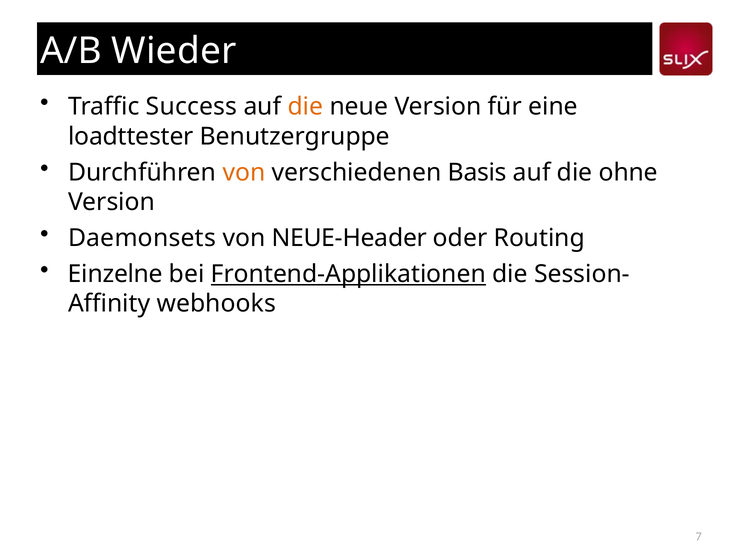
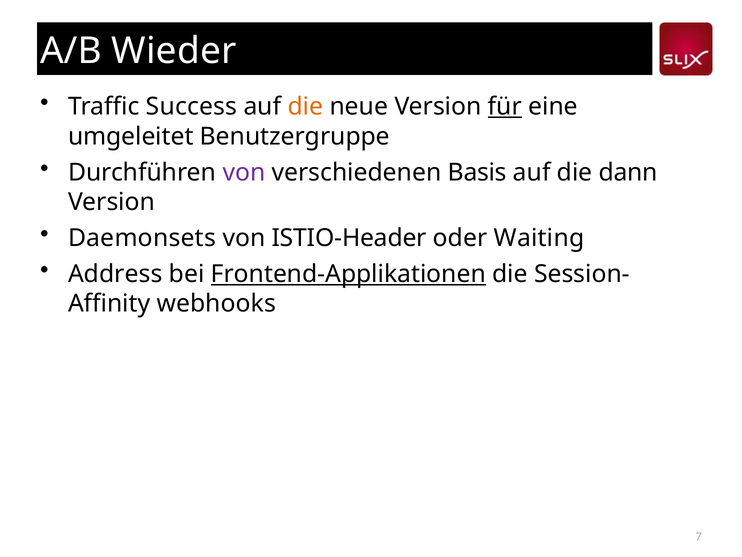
für underline: none -> present (505, 107)
loadttester: loadttester -> umgeleitet (131, 136)
von colour: orange -> purple (244, 172)
ohne: ohne -> dann (628, 172)
NEUE-Header: NEUE-Header -> ISTIO-Header (349, 238)
Routing: Routing -> Waiting (539, 238)
Einzelne: Einzelne -> Address (115, 274)
